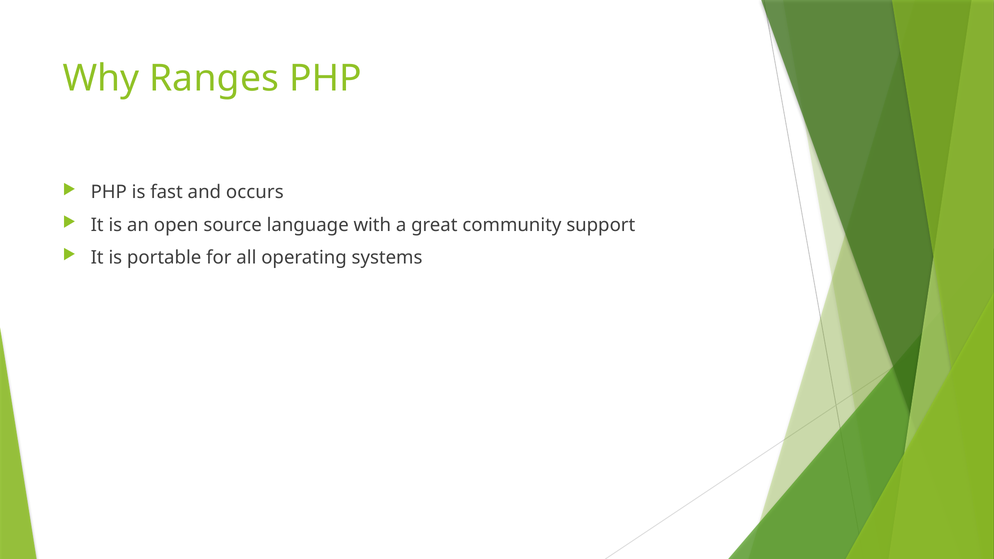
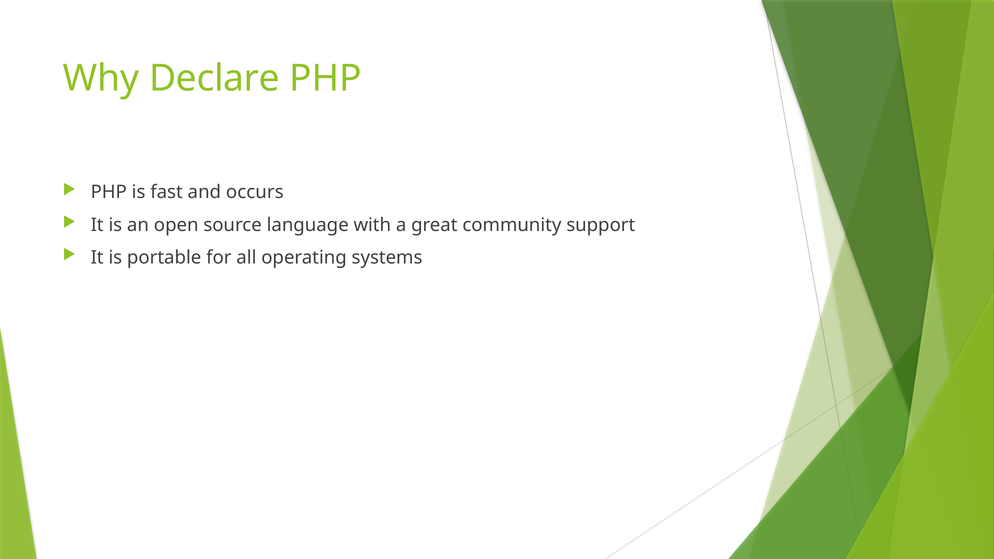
Ranges: Ranges -> Declare (214, 78)
